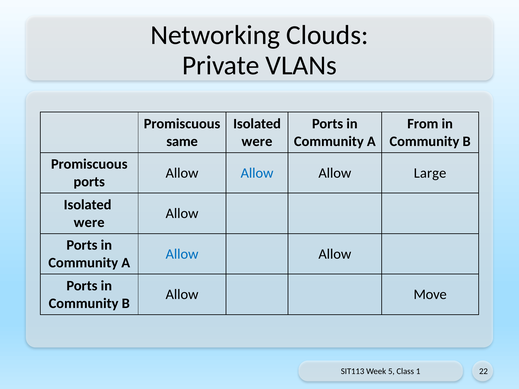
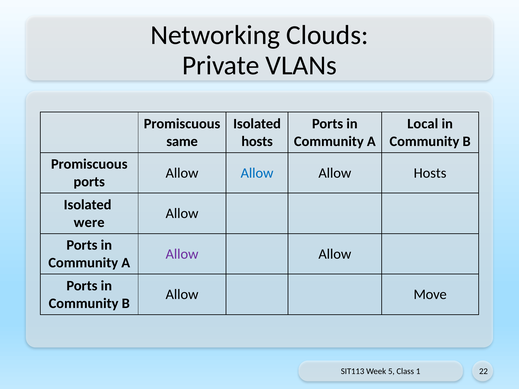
From: From -> Local (423, 124)
were: were -> hosts (257, 141)
Allow Large: Large -> Hosts (430, 173)
Allow colour: blue -> purple (182, 254)
